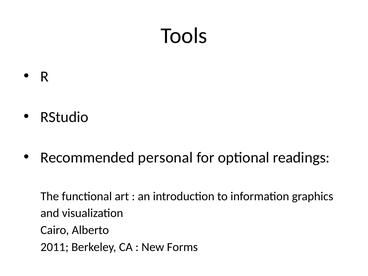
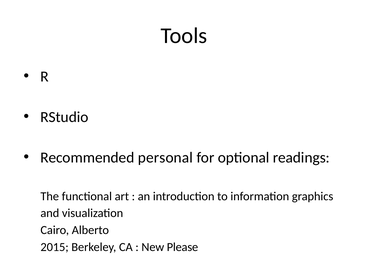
2011: 2011 -> 2015 (55, 247)
Forms: Forms -> Please (182, 247)
